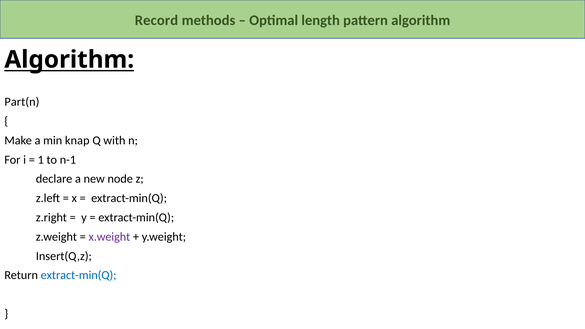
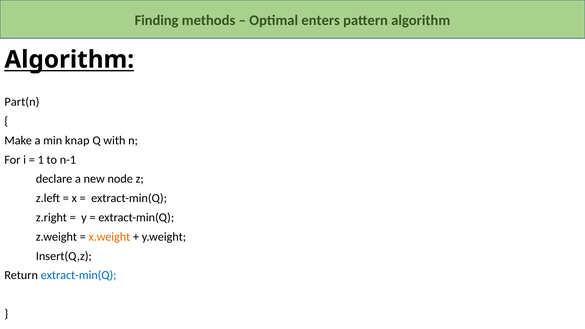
Record: Record -> Finding (157, 20)
length: length -> enters (321, 20)
x.weight colour: purple -> orange (109, 237)
